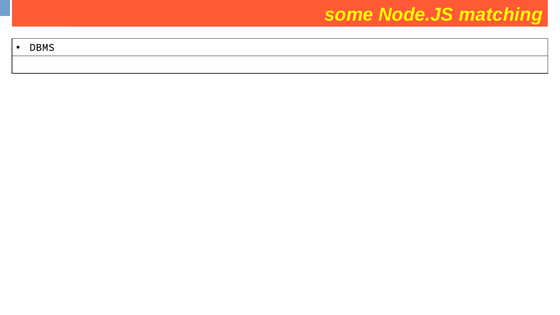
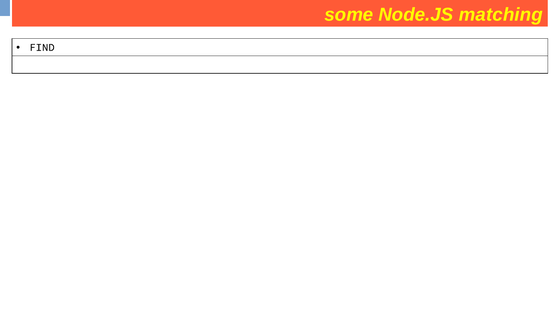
DBMS: DBMS -> FIND (42, 47)
